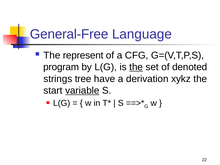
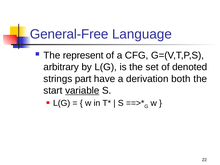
program: program -> arbitrary (61, 67)
the underline: present -> none (136, 67)
tree: tree -> part (83, 79)
xykz: xykz -> both (181, 79)
